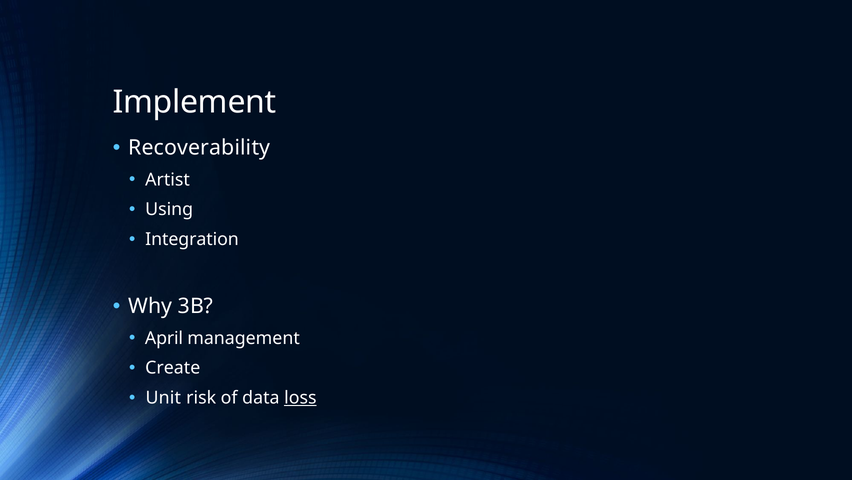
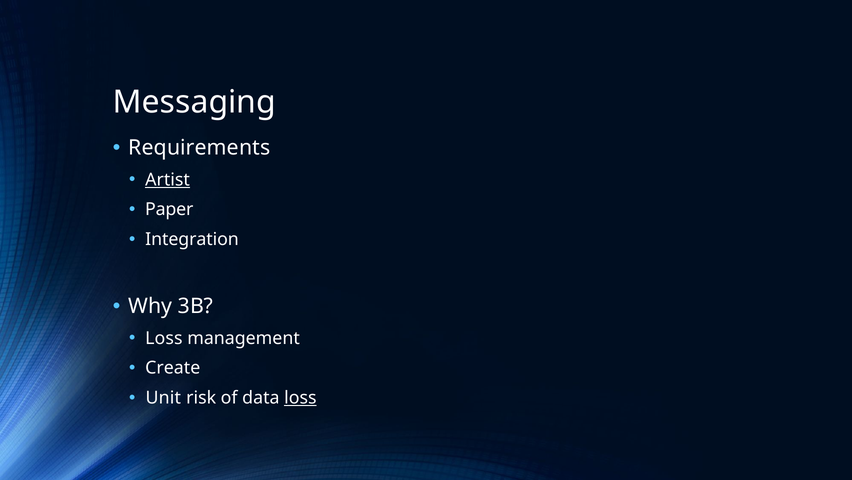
Implement: Implement -> Messaging (194, 102)
Recoverability: Recoverability -> Requirements (199, 148)
Artist underline: none -> present (168, 179)
Using: Using -> Paper (169, 209)
April: April -> Loss (164, 338)
